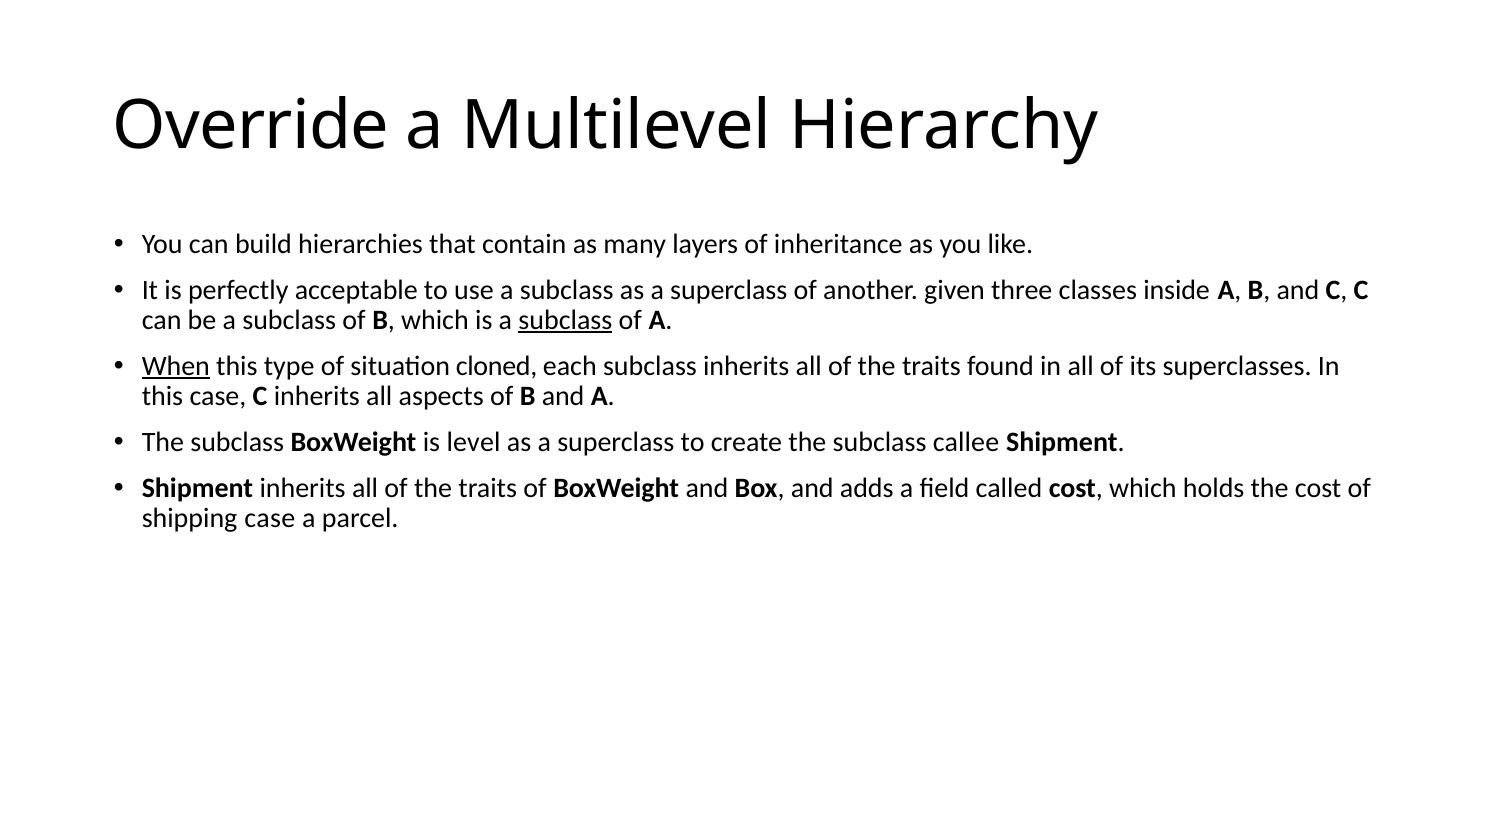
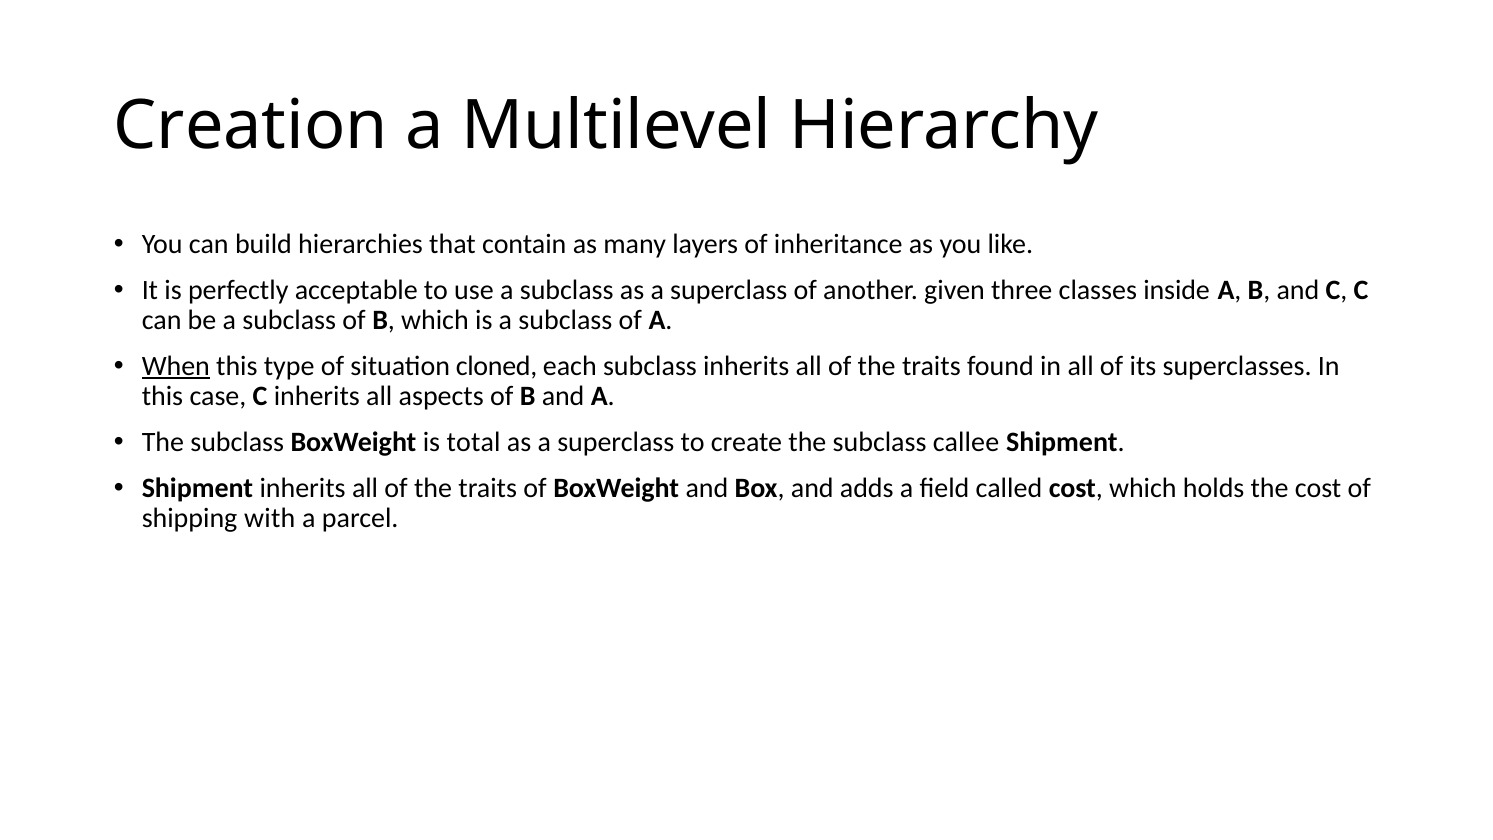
Override: Override -> Creation (251, 125)
subclass underline: present -> none (565, 320)
level: level -> total (474, 442)
shipping case: case -> with (270, 518)
